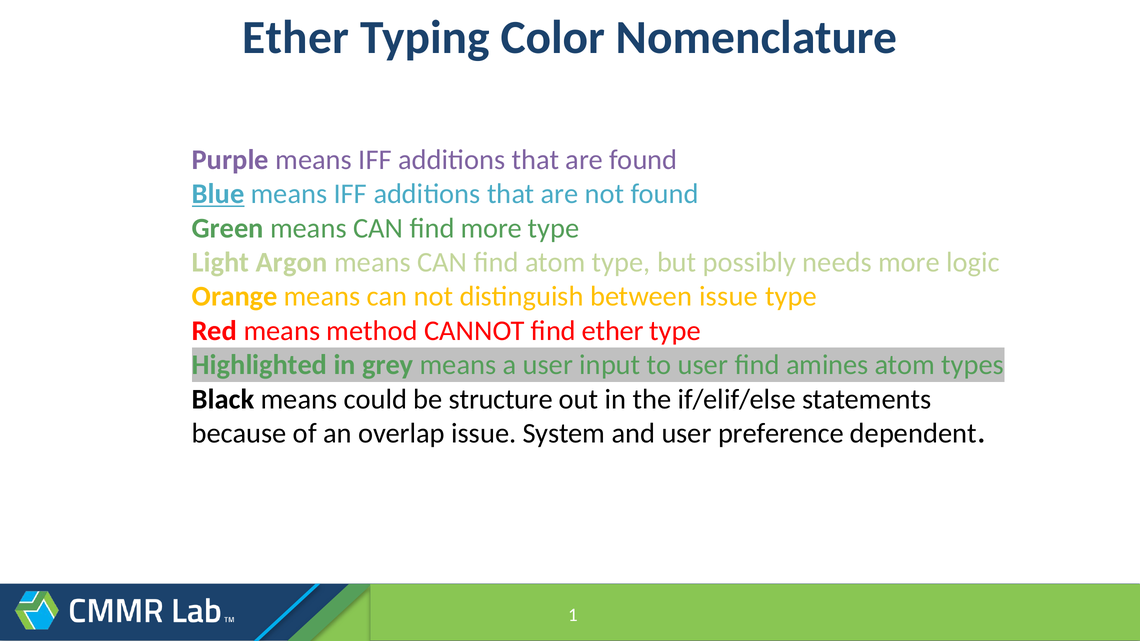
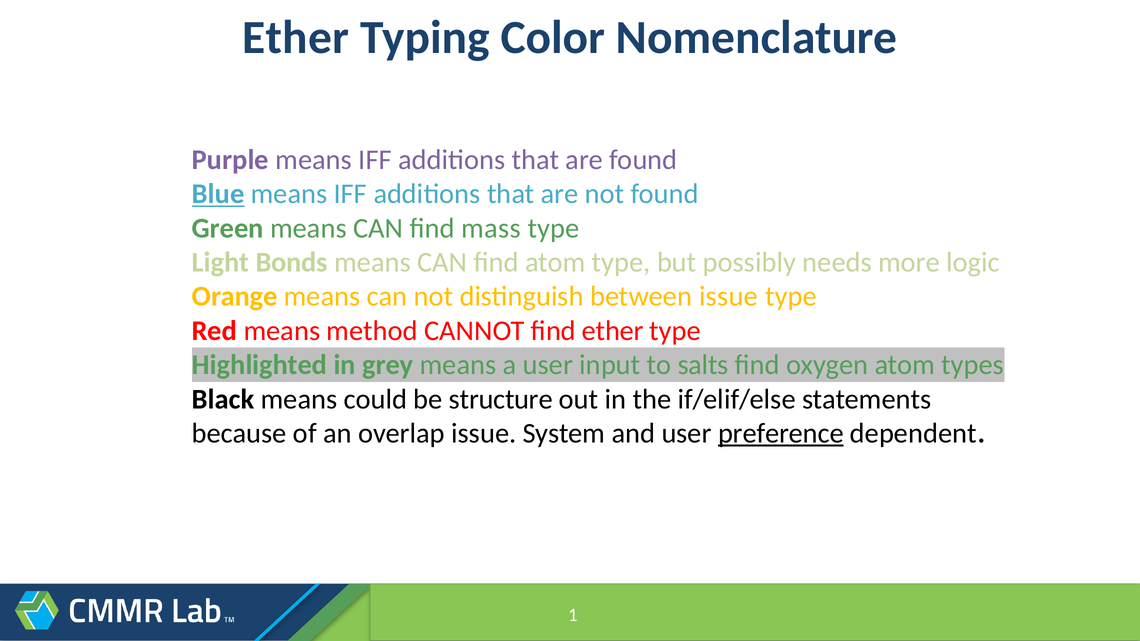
find more: more -> mass (491, 228)
Argon: Argon -> Bonds (292, 262)
to user: user -> salts (703, 365)
amines: amines -> oxygen (827, 365)
preference underline: none -> present (781, 433)
